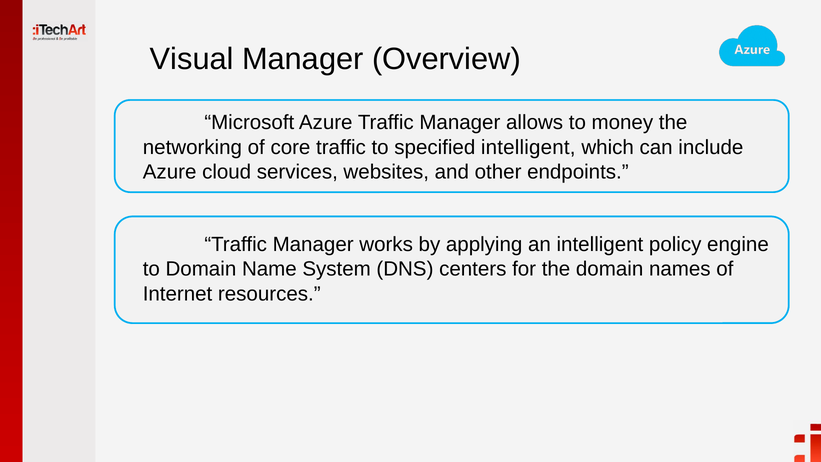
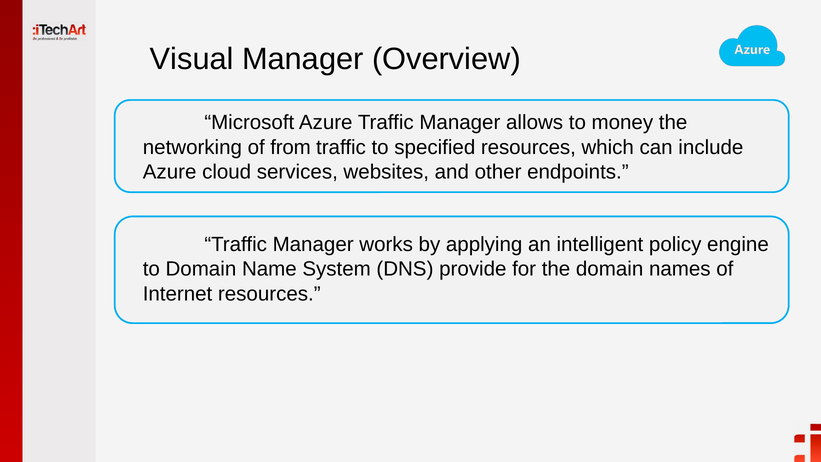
core: core -> from (291, 147)
specified intelligent: intelligent -> resources (528, 147)
centers: centers -> provide (473, 269)
